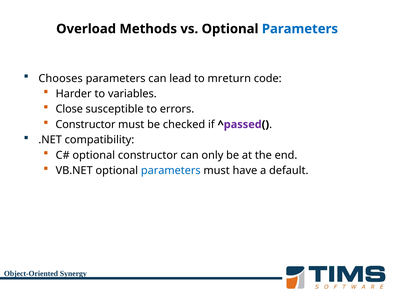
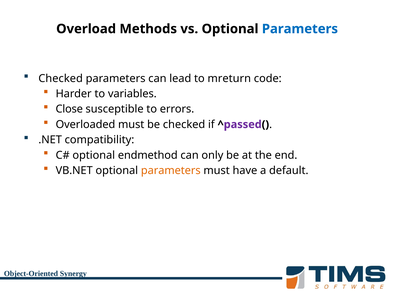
Chooses: Chooses -> Checked (61, 78)
Constructor: Constructor -> Overloaded (85, 124)
optional constructor: constructor -> endmethod (148, 155)
parameters colour: blue -> orange (171, 170)
